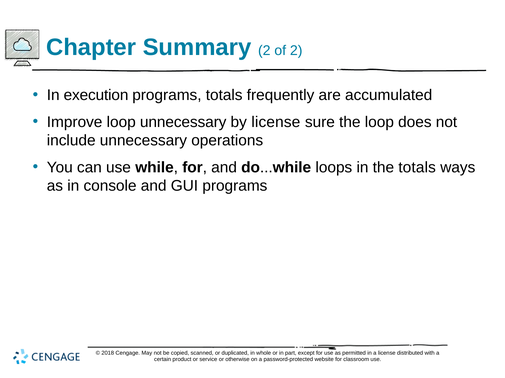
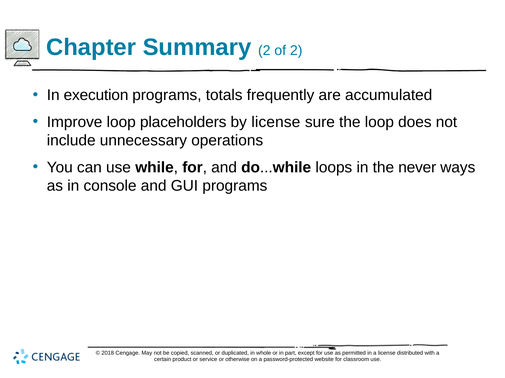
loop unnecessary: unnecessary -> placeholders (183, 122)
the totals: totals -> never (417, 168)
